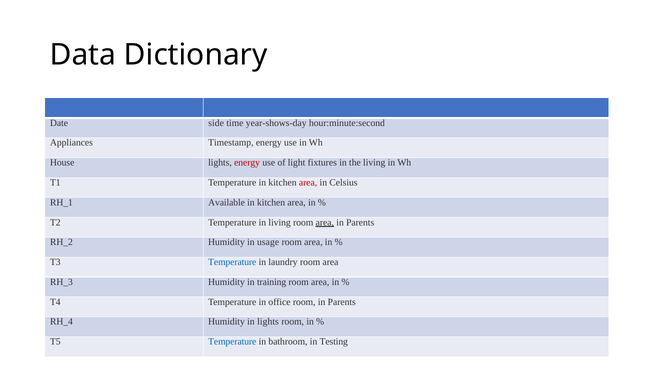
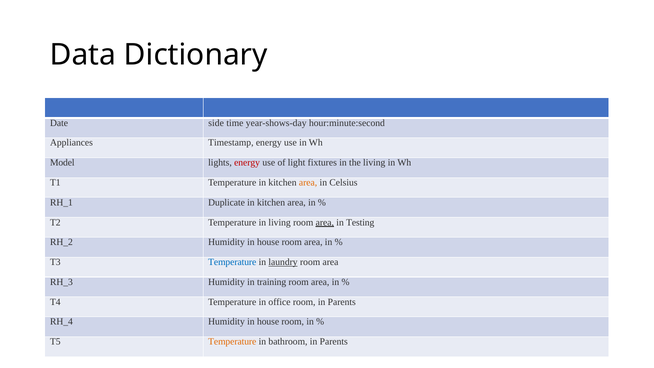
House: House -> Model (62, 163)
area colour: red -> orange (308, 183)
Available: Available -> Duplicate (227, 202)
Parents: Parents -> Testing (360, 222)
usage: usage -> house (268, 242)
laundry underline: none -> present (283, 262)
lights: lights -> house (268, 322)
Temperature colour: blue -> orange (232, 342)
bathroom in Testing: Testing -> Parents (334, 342)
